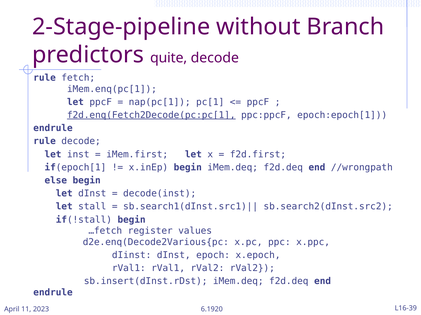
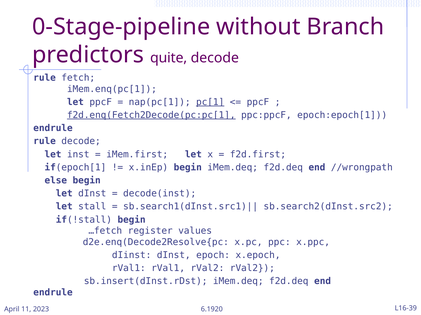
2-Stage-pipeline: 2-Stage-pipeline -> 0-Stage-pipeline (121, 27)
pc[1 underline: none -> present (210, 102)
d2e.enq(Decode2Various{pc: d2e.enq(Decode2Various{pc -> d2e.enq(Decode2Resolve{pc (156, 243)
